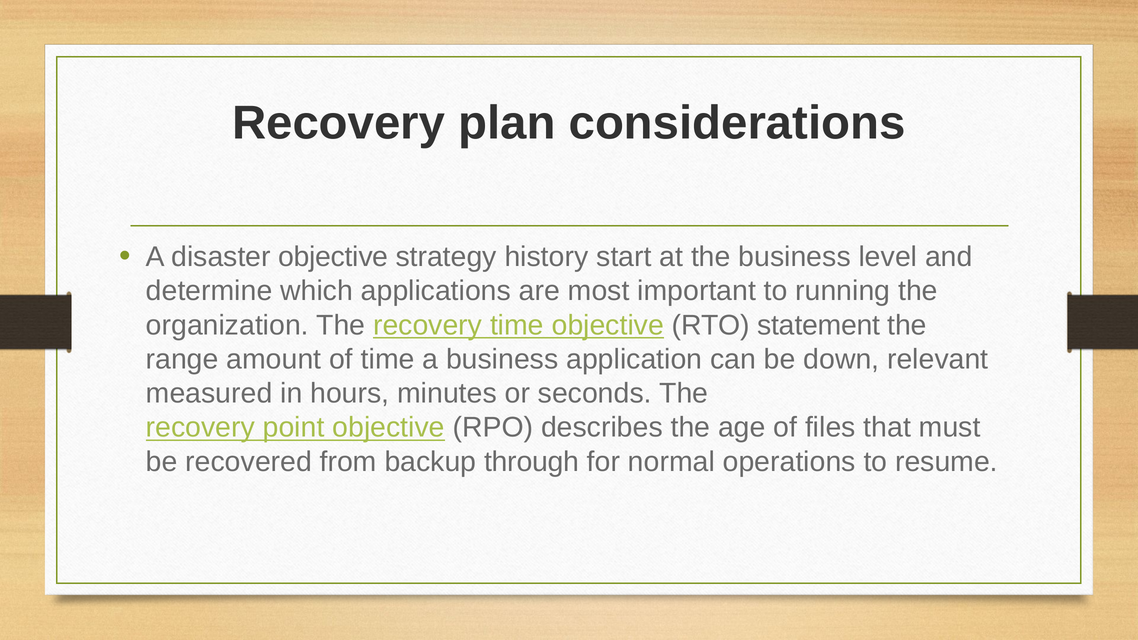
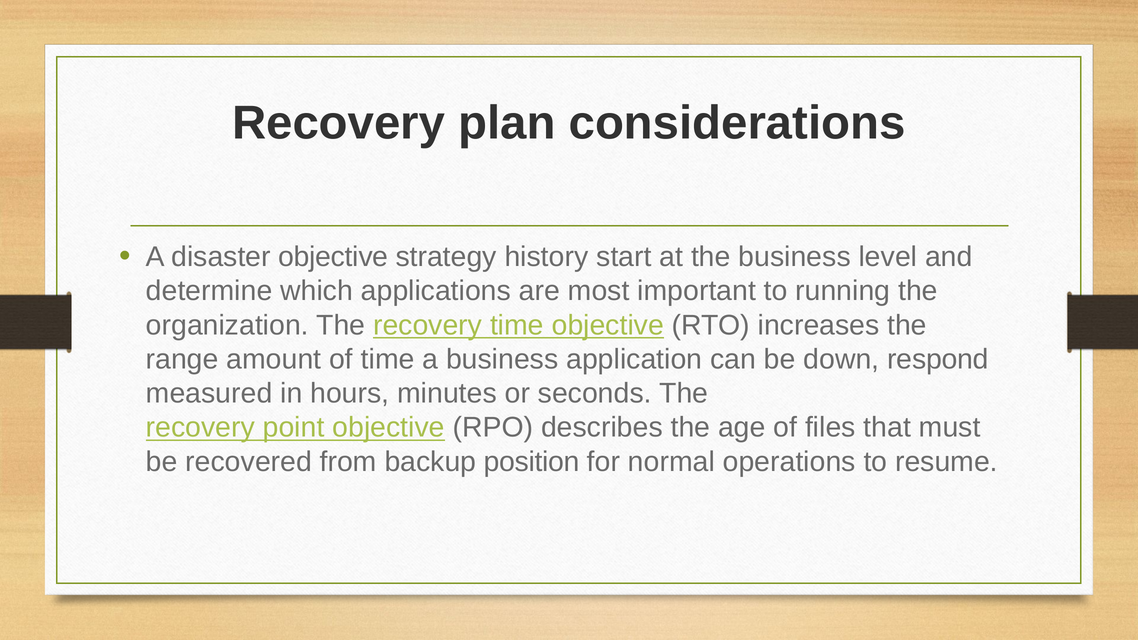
statement: statement -> increases (819, 325)
relevant: relevant -> respond (938, 359)
through: through -> position (532, 462)
